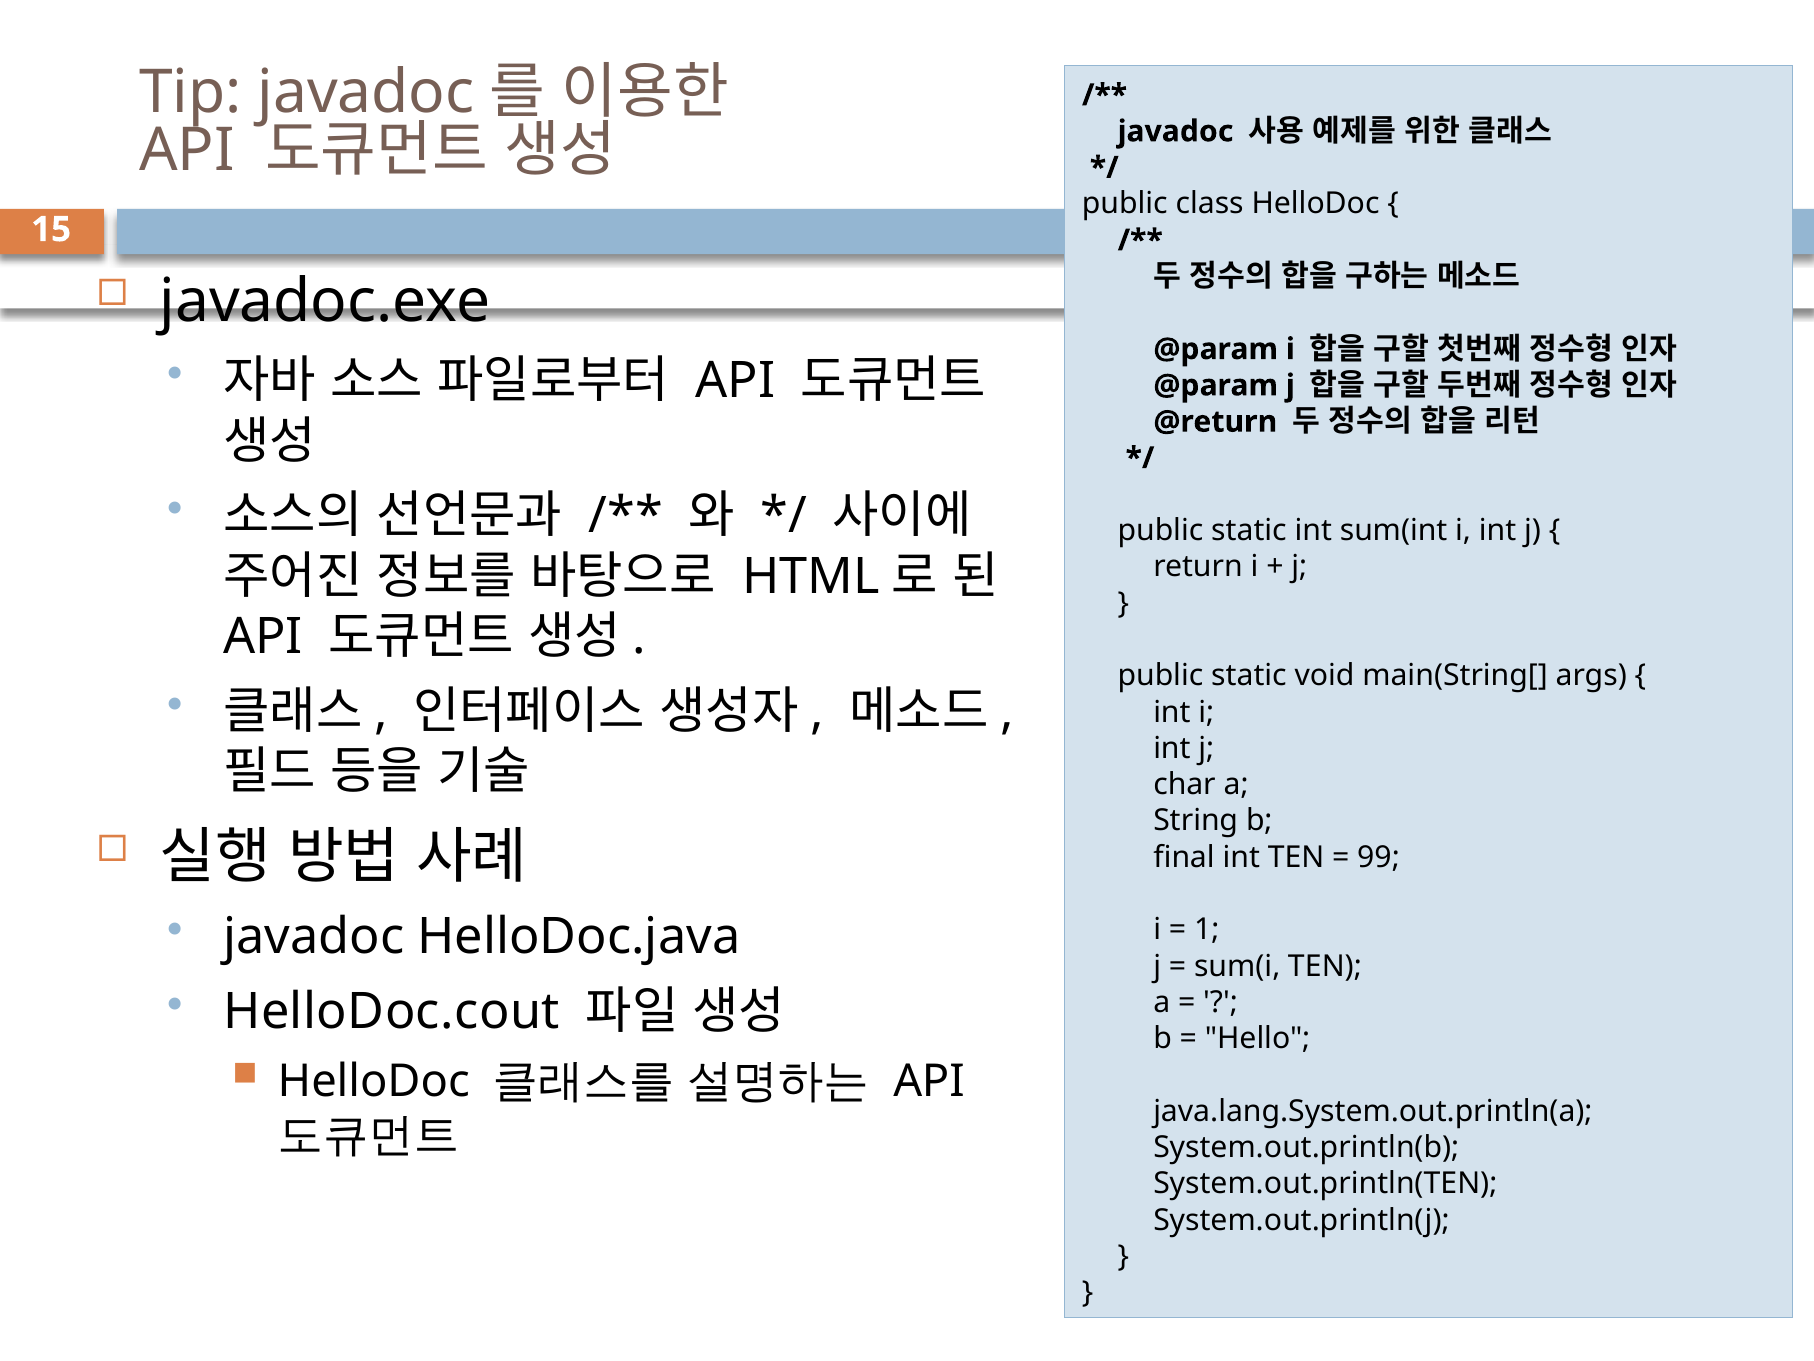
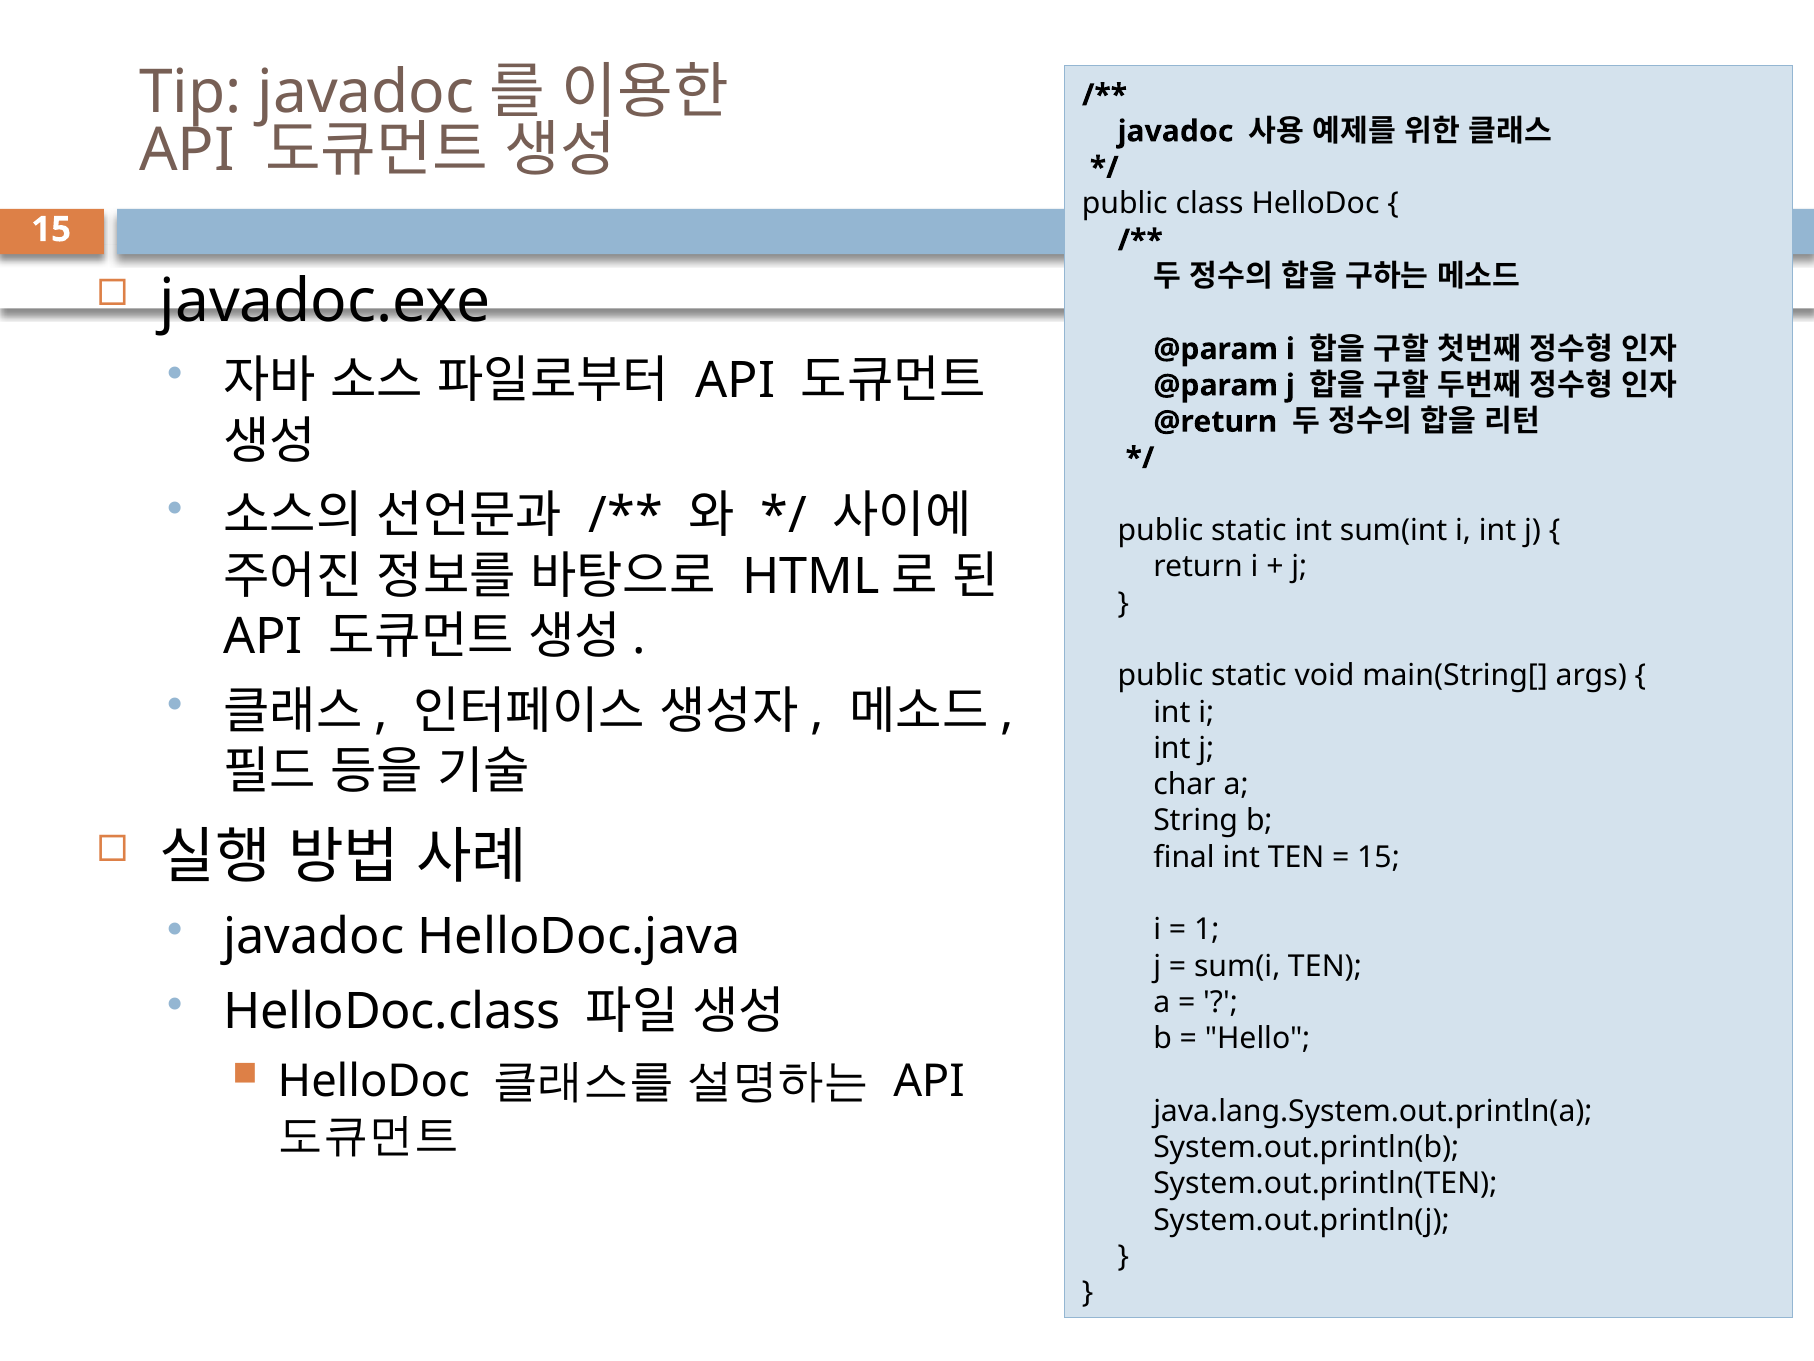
99: 99 -> 15 (1379, 857)
HelloDoc.cout: HelloDoc.cout -> HelloDoc.class (392, 1011)
